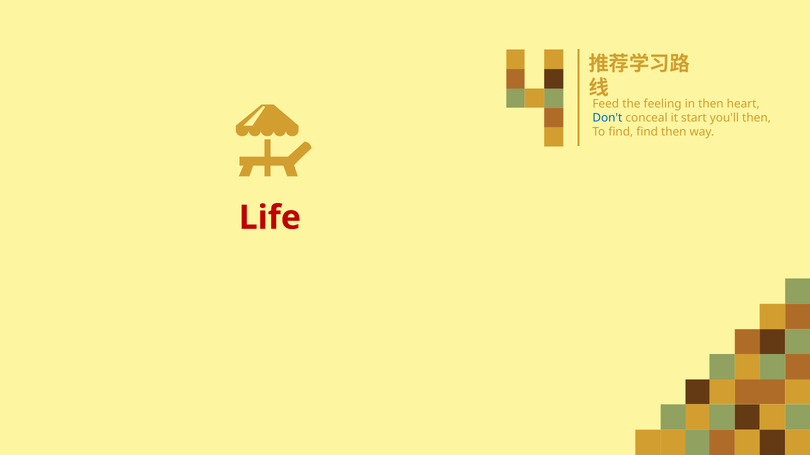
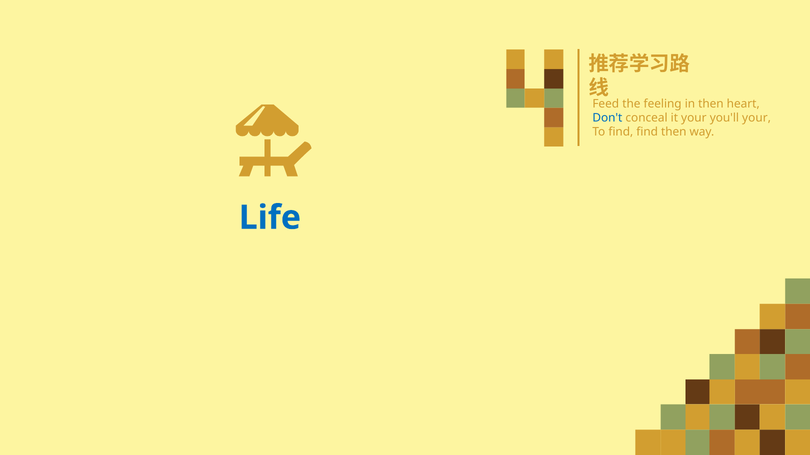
it start: start -> your (694, 118)
you'll then: then -> your (757, 118)
Life colour: red -> blue (270, 218)
